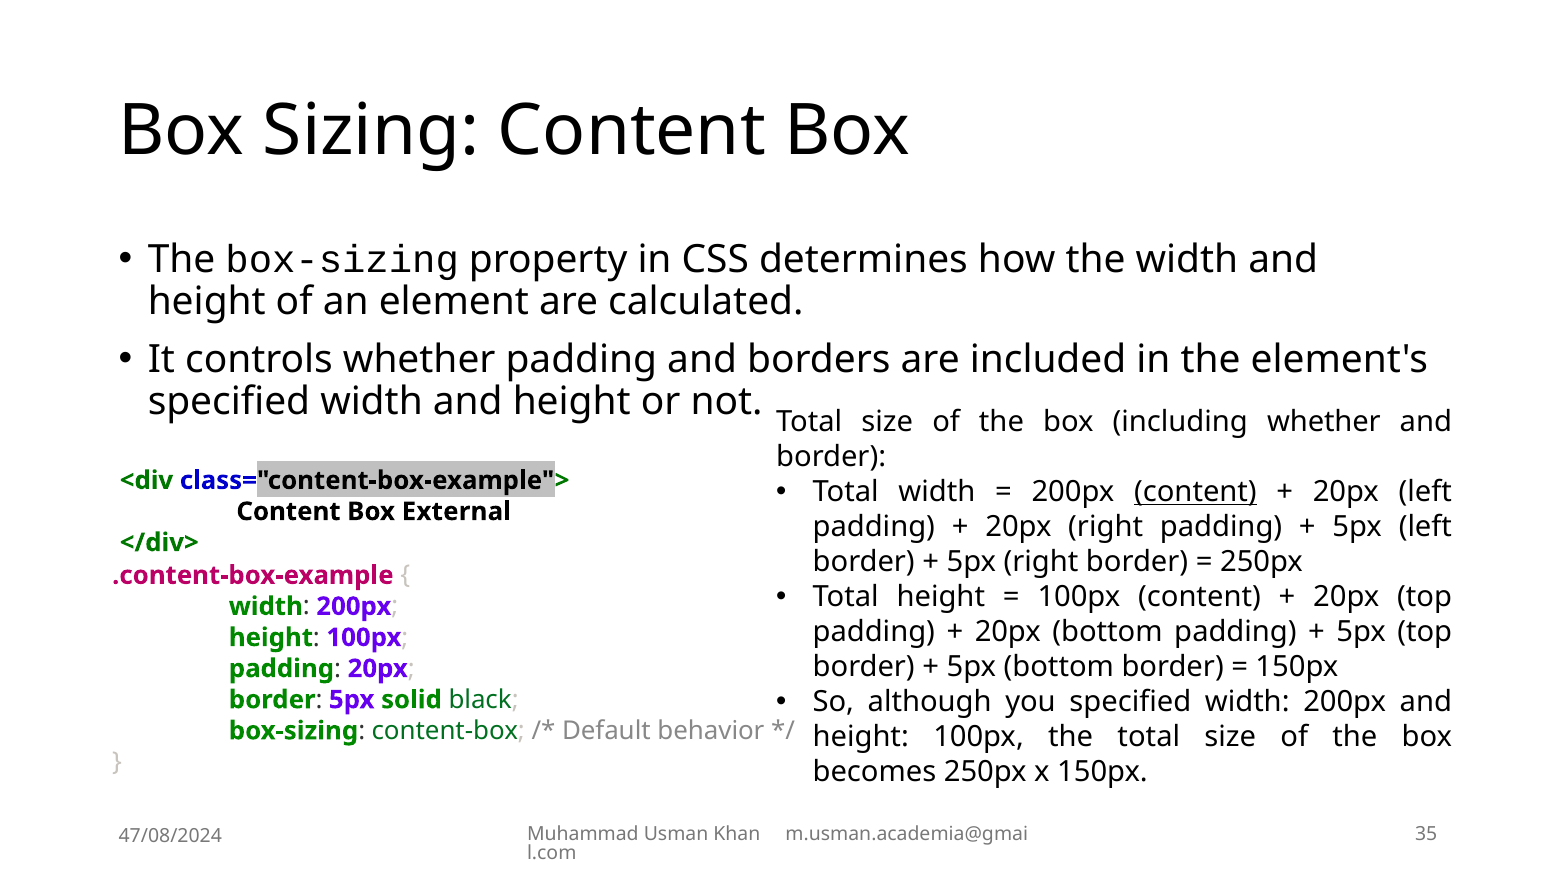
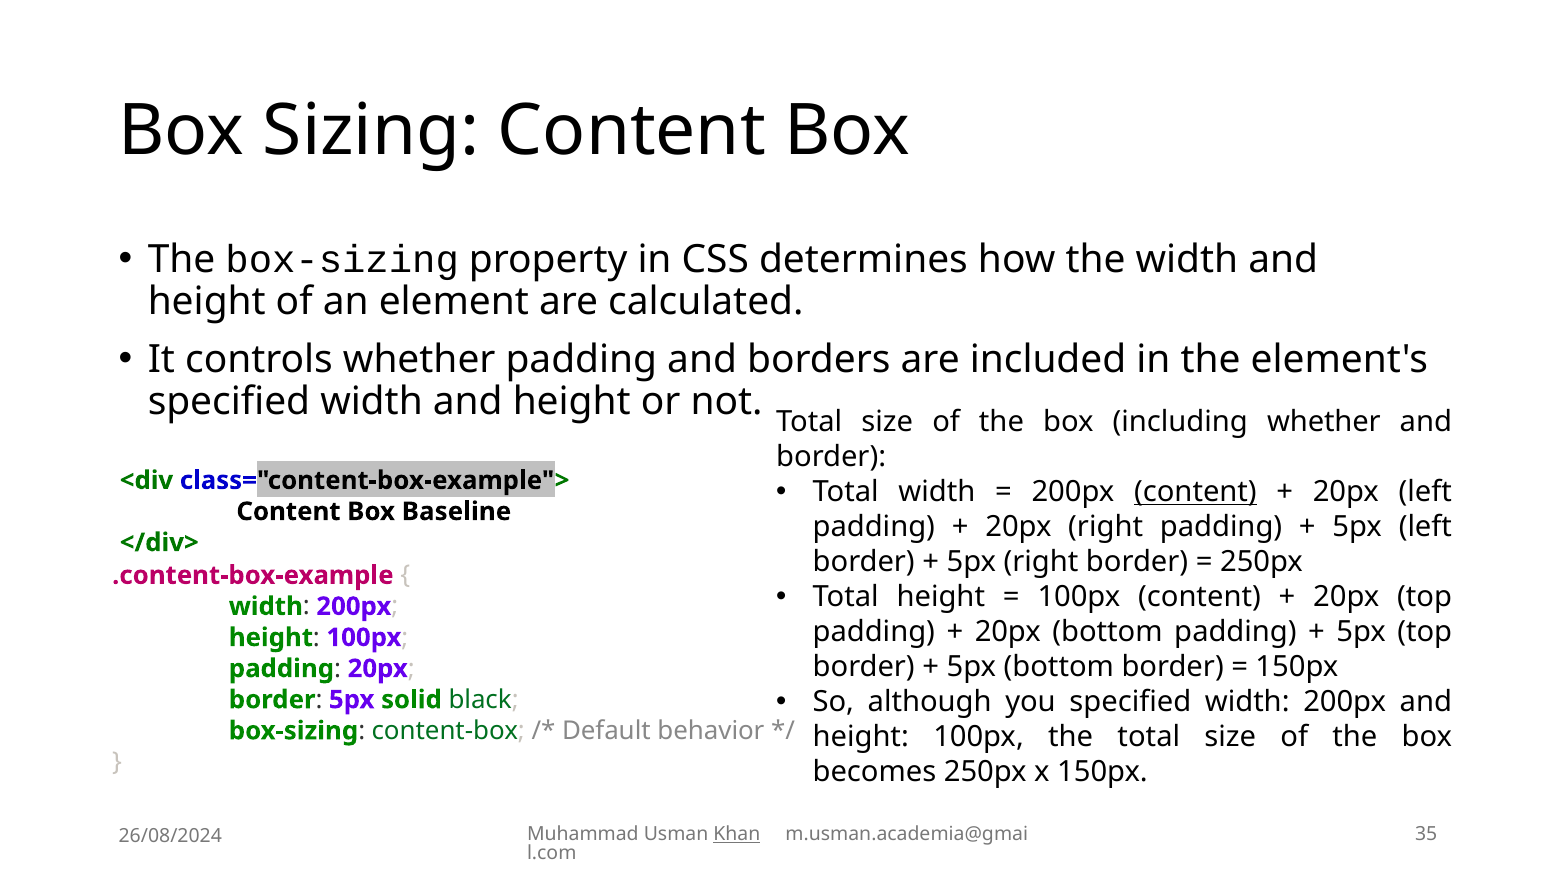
External: External -> Baseline (456, 512)
Khan underline: none -> present (737, 834)
47/08/2024: 47/08/2024 -> 26/08/2024 (170, 836)
